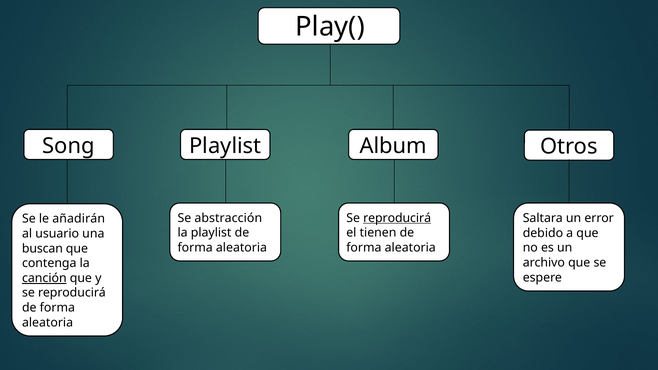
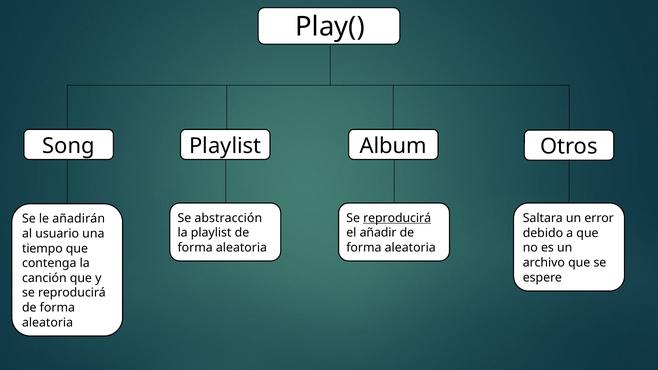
tienen: tienen -> añadir (378, 233)
buscan: buscan -> tiempo (42, 249)
canción underline: present -> none (44, 278)
